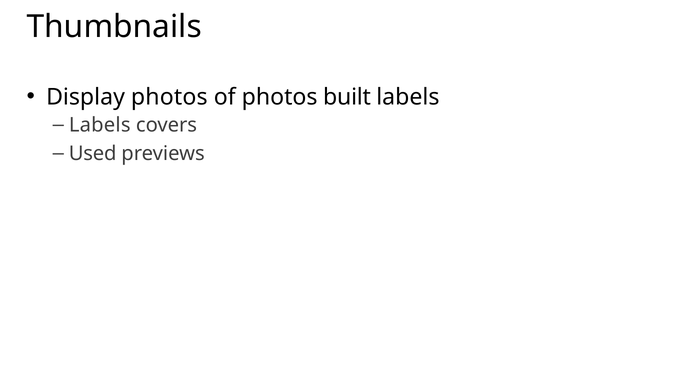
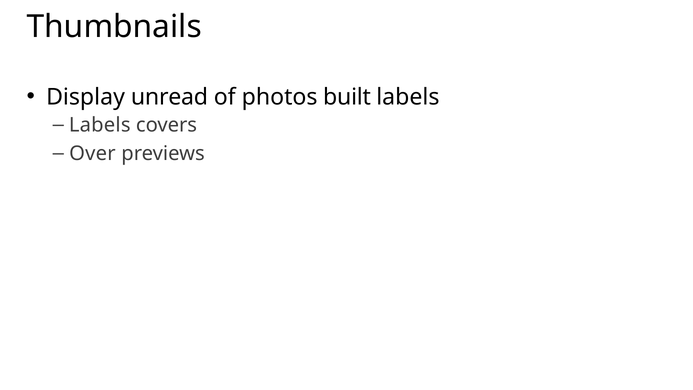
Display photos: photos -> unread (169, 97)
Used: Used -> Over (92, 154)
